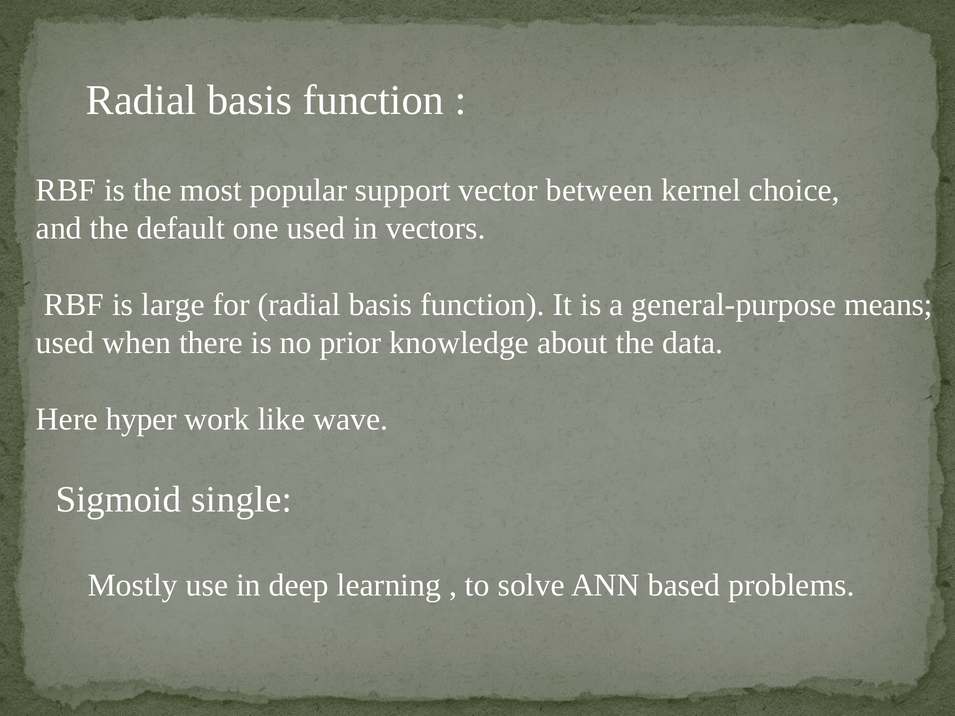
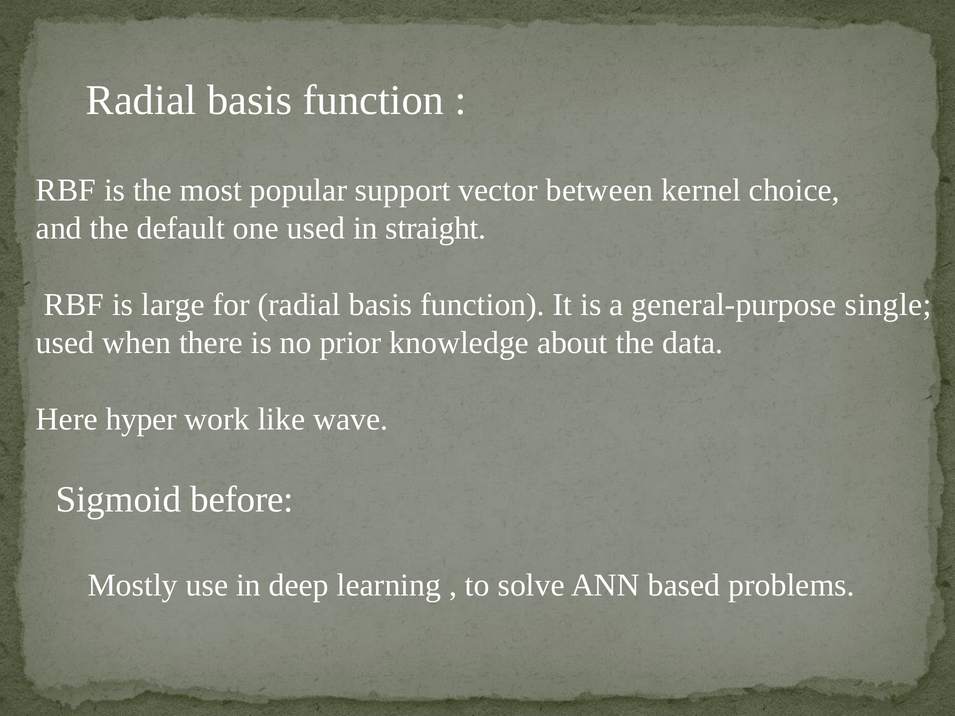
vectors: vectors -> straight (436, 228)
means: means -> single (888, 305)
single: single -> before (242, 500)
